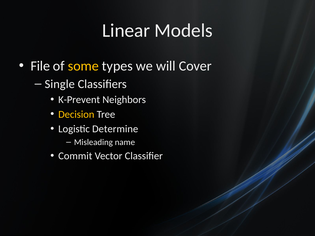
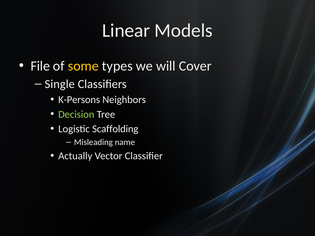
K-Prevent: K-Prevent -> K-Persons (79, 100)
Decision colour: yellow -> light green (76, 114)
Determine: Determine -> Scaffolding (115, 129)
Commit: Commit -> Actually (75, 156)
